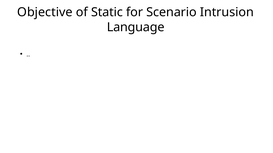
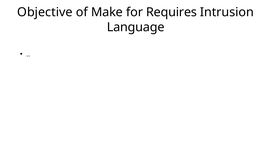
Static: Static -> Make (107, 12)
Scenario: Scenario -> Requires (172, 12)
